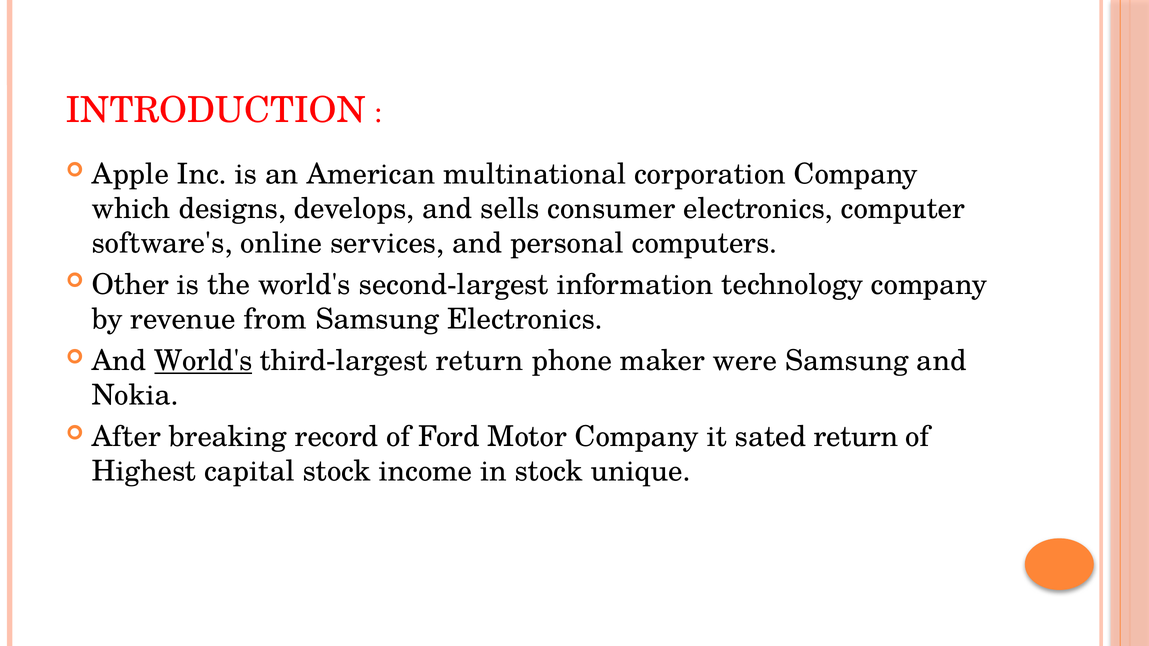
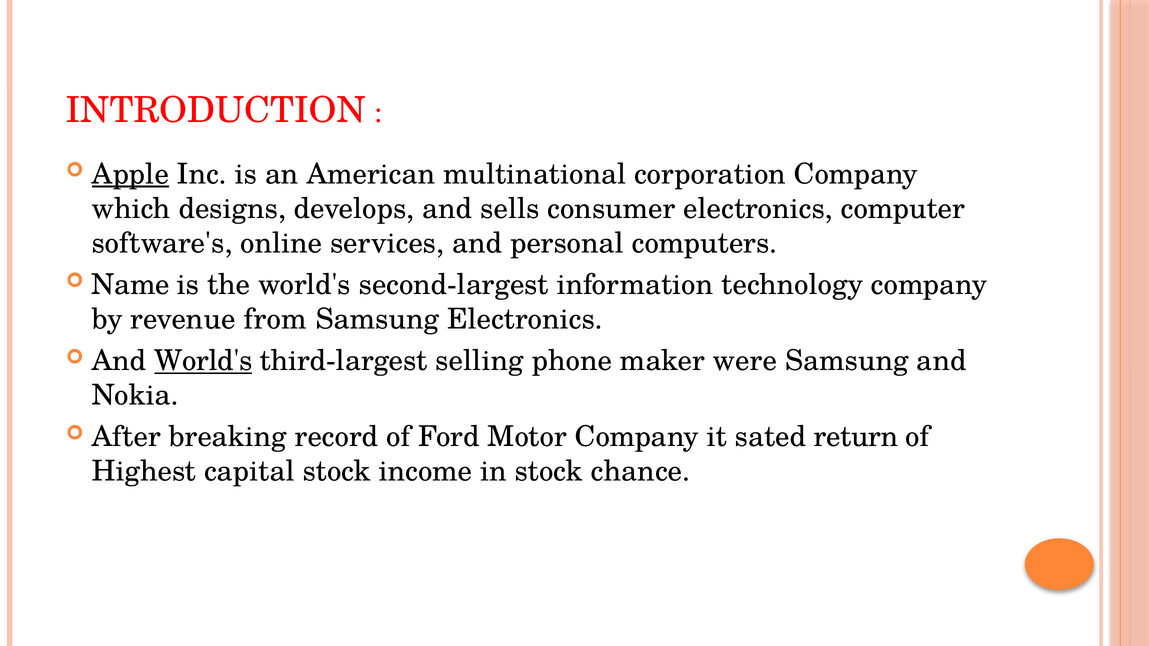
Apple underline: none -> present (130, 174)
Other: Other -> Name (130, 285)
third-largest return: return -> selling (480, 361)
unique: unique -> chance (641, 472)
